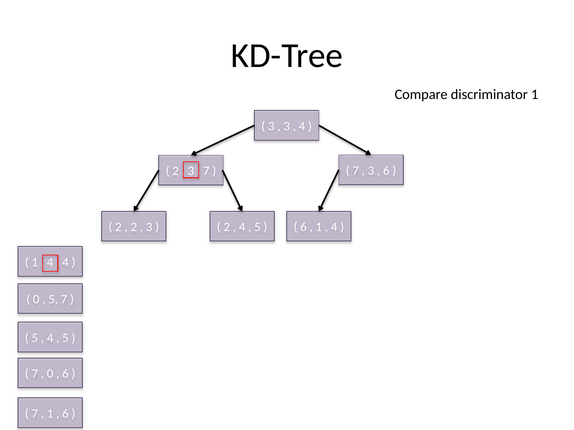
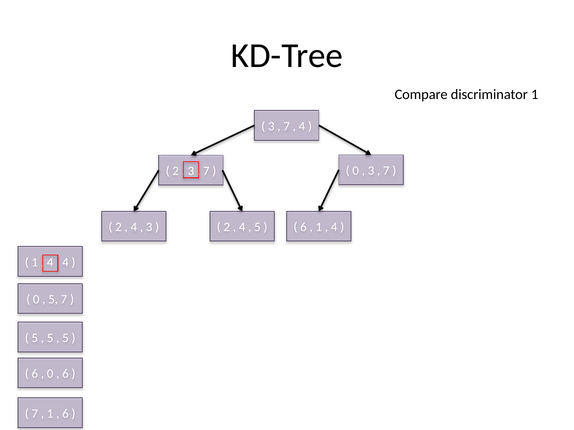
3: 3 -> 7 (287, 126)
7: 7 -> 0 (356, 171)
6: 6 -> 7 (386, 171)
2: 2 -> 4 (134, 227)
4: 4 -> 5 (50, 338)
7: 7 -> 6 (35, 374)
